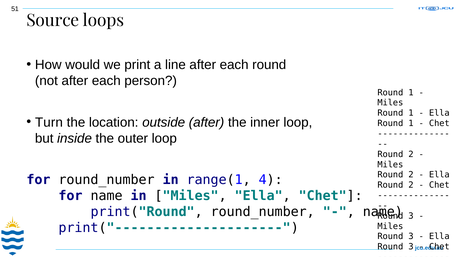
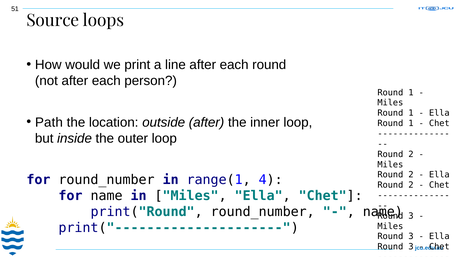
Turn: Turn -> Path (49, 122)
